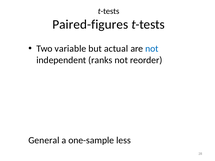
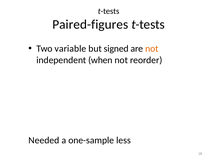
actual: actual -> signed (116, 49)
not colour: blue -> orange (152, 49)
ranks: ranks -> when (100, 60)
General: General -> Needed (44, 141)
